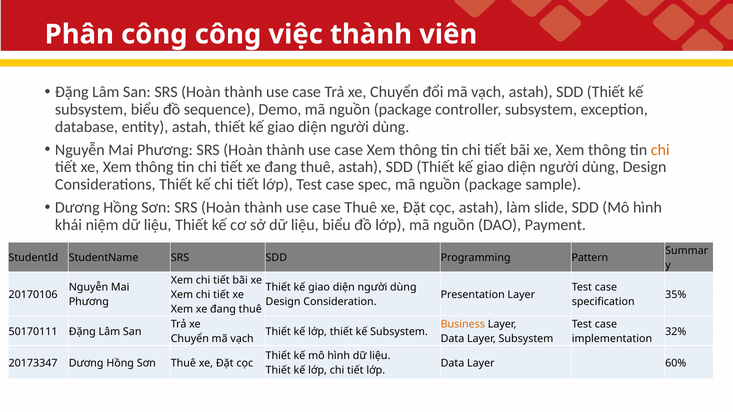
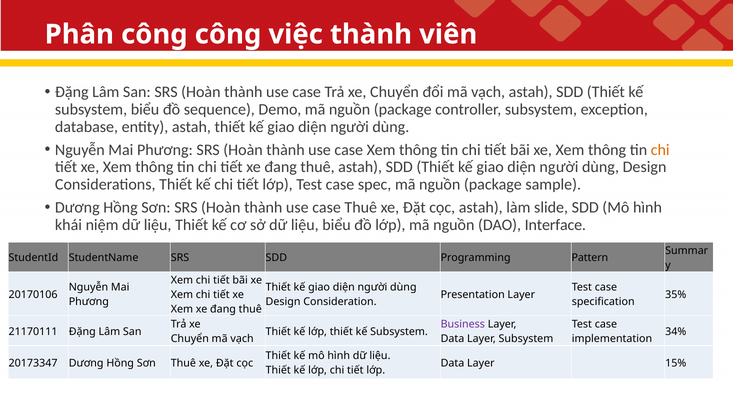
Payment: Payment -> Interface (555, 225)
Business colour: orange -> purple (463, 325)
50170111: 50170111 -> 21170111 (33, 332)
32%: 32% -> 34% (676, 332)
60%: 60% -> 15% (676, 363)
